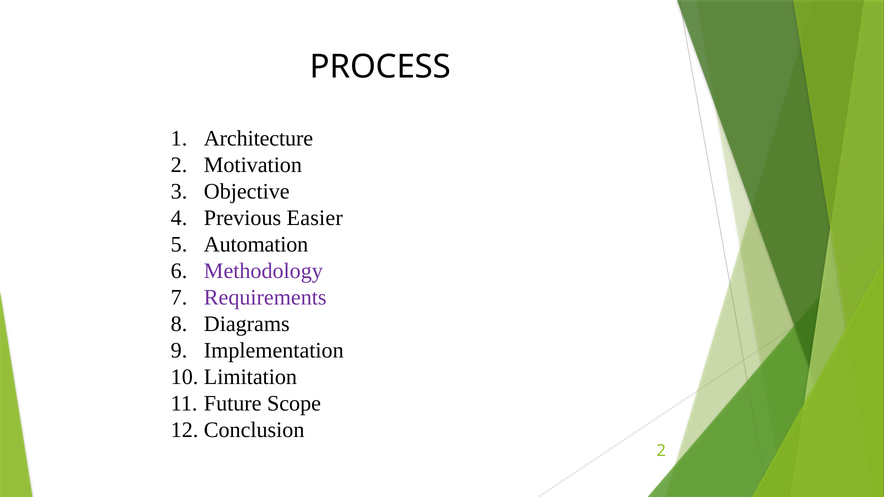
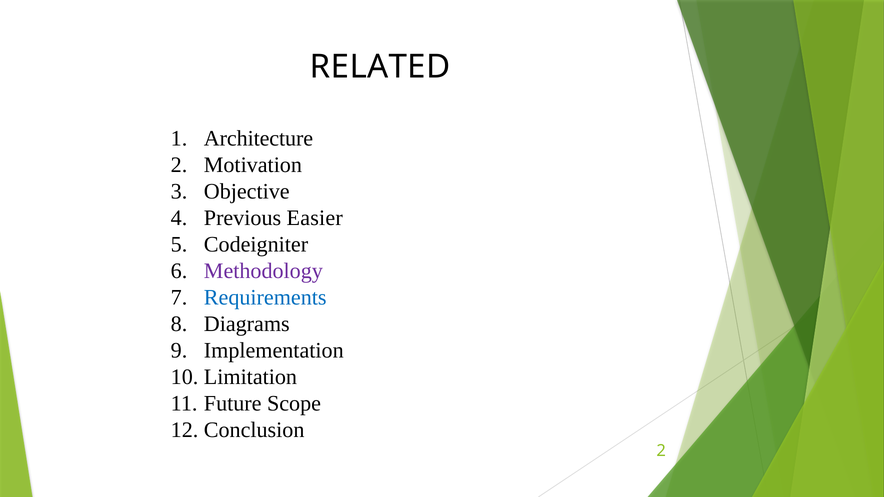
PROCESS: PROCESS -> RELATED (380, 67)
Automation: Automation -> Codeigniter (256, 245)
Requirements colour: purple -> blue (265, 298)
